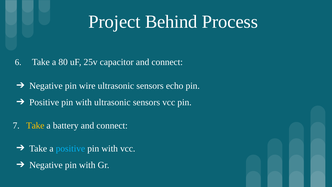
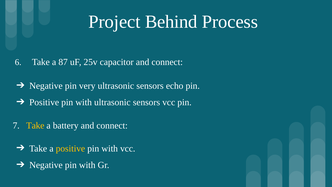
80: 80 -> 87 (63, 62)
wire: wire -> very (87, 86)
positive colour: light blue -> yellow (70, 148)
